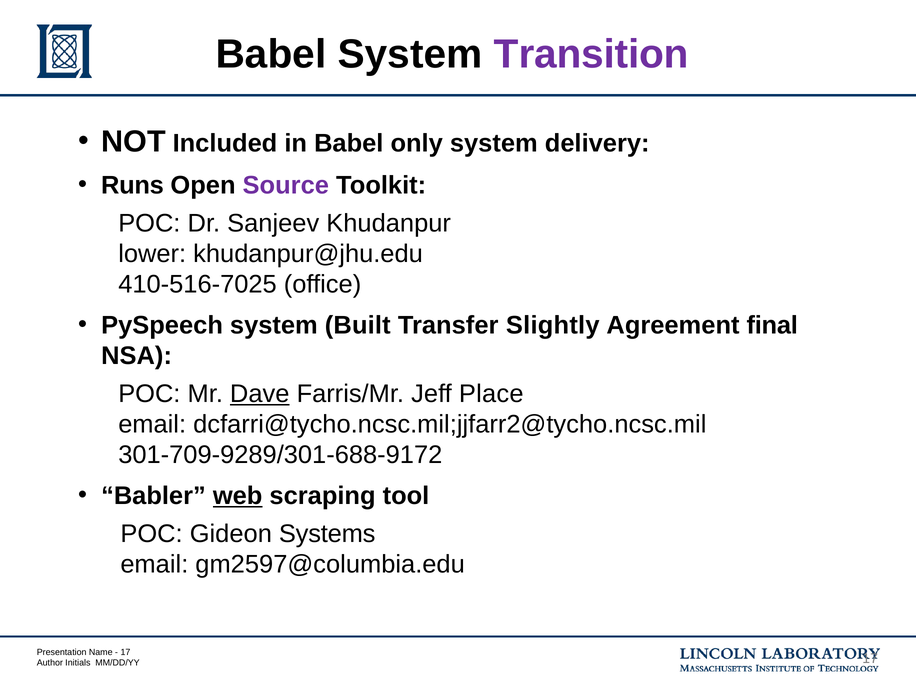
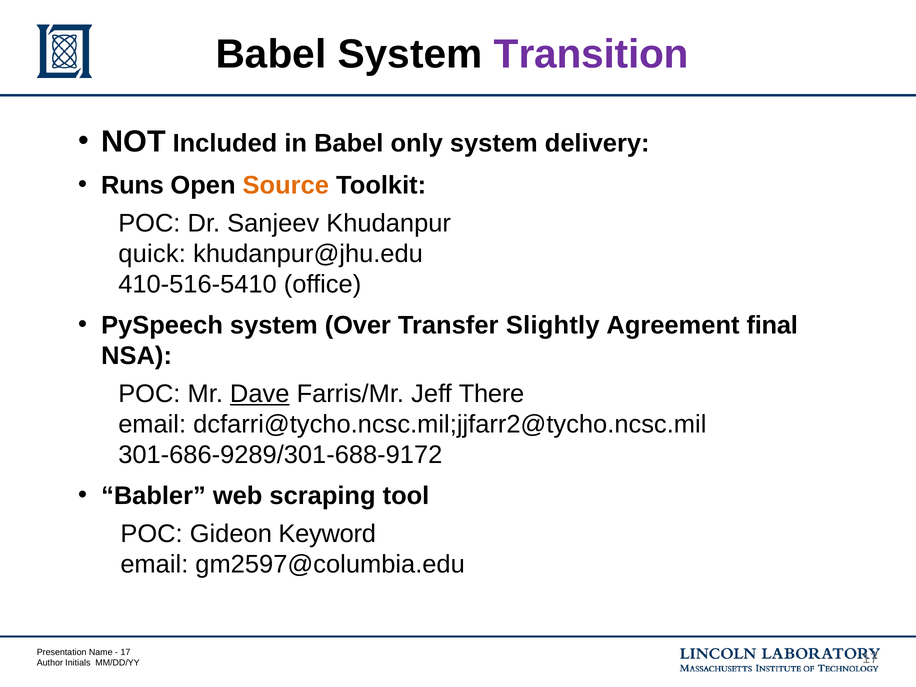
Source colour: purple -> orange (286, 185)
lower: lower -> quick (152, 254)
410-516-7025: 410-516-7025 -> 410-516-5410 (198, 284)
Built: Built -> Over (358, 325)
Place: Place -> There (492, 394)
301-709-9289/301-688-9172: 301-709-9289/301-688-9172 -> 301-686-9289/301-688-9172 (280, 455)
web underline: present -> none (238, 496)
Systems: Systems -> Keyword (327, 534)
